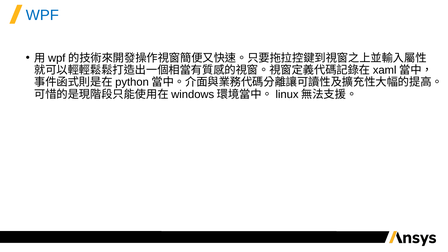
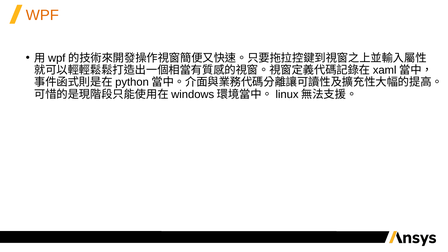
WPF colour: blue -> orange (42, 15)
